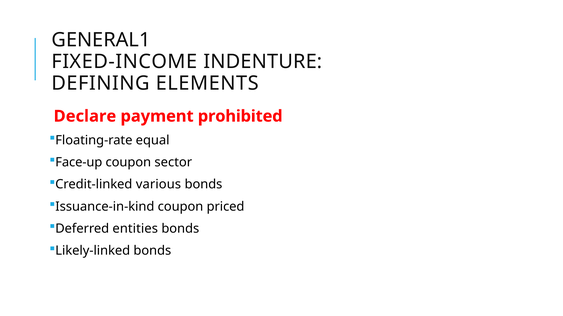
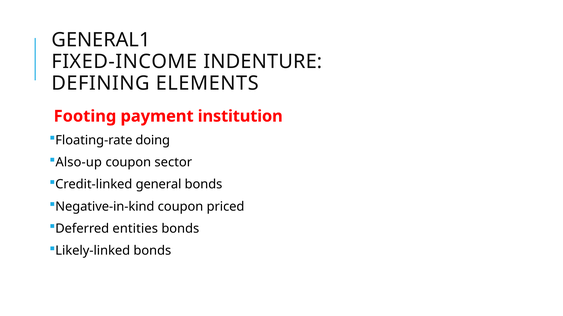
Declare: Declare -> Footing (85, 116)
prohibited: prohibited -> institution (240, 116)
equal: equal -> doing (153, 141)
Face-up: Face-up -> Also-up (79, 163)
various: various -> general (159, 185)
Issuance-in-kind: Issuance-in-kind -> Negative-in-kind (105, 207)
